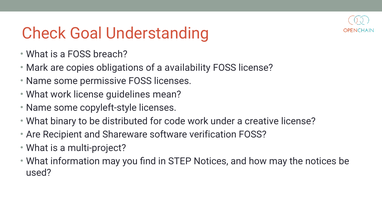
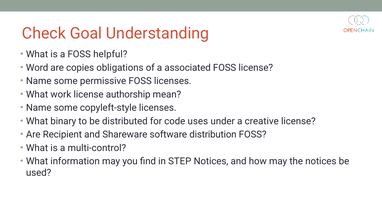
breach: breach -> helpful (110, 54)
Mark: Mark -> Word (37, 68)
availability: availability -> associated (188, 68)
guidelines: guidelines -> authorship (128, 94)
code work: work -> uses (198, 121)
verification: verification -> distribution (213, 134)
multi-project: multi-project -> multi-control (97, 148)
